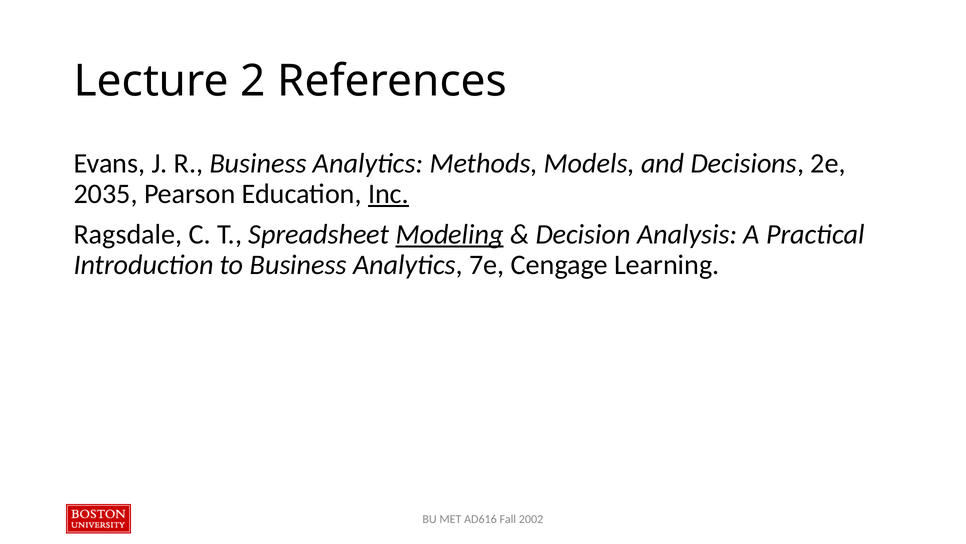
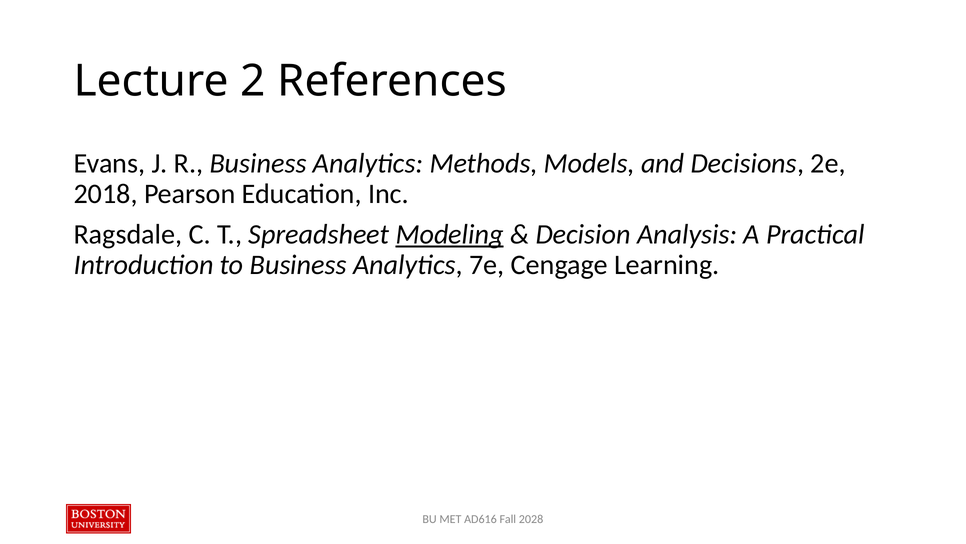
2035: 2035 -> 2018 (106, 194)
Inc underline: present -> none (388, 194)
2002: 2002 -> 2028 (531, 519)
